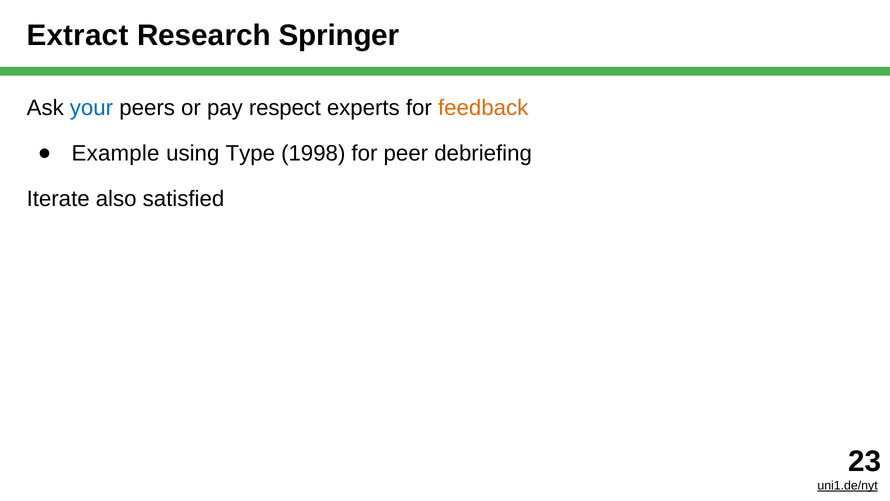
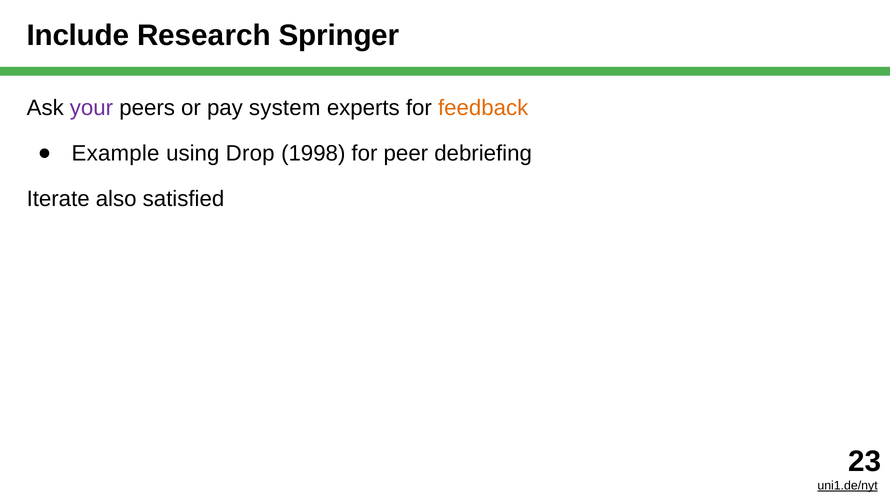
Extract: Extract -> Include (78, 35)
your colour: blue -> purple (91, 108)
respect: respect -> system (285, 108)
Type: Type -> Drop (250, 153)
